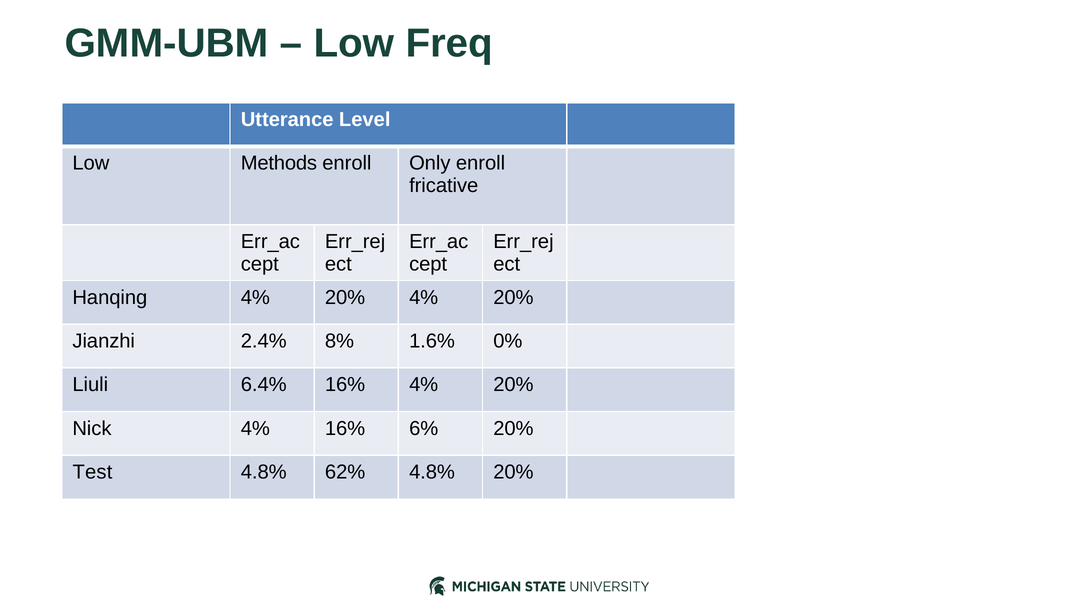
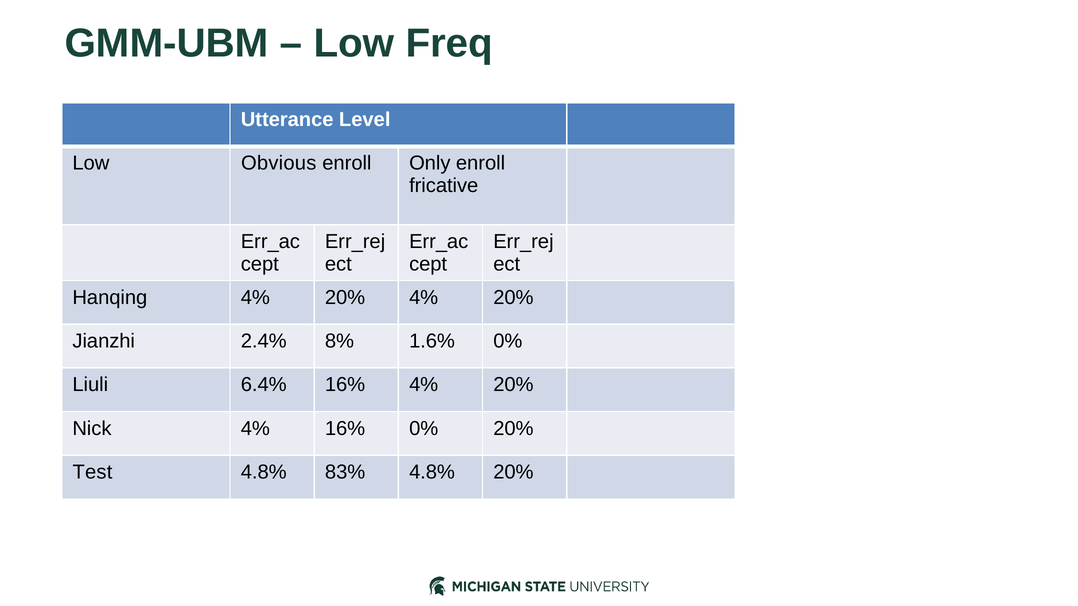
Methods: Methods -> Obvious (279, 163)
16% 6%: 6% -> 0% (424, 429)
62%: 62% -> 83% (345, 472)
